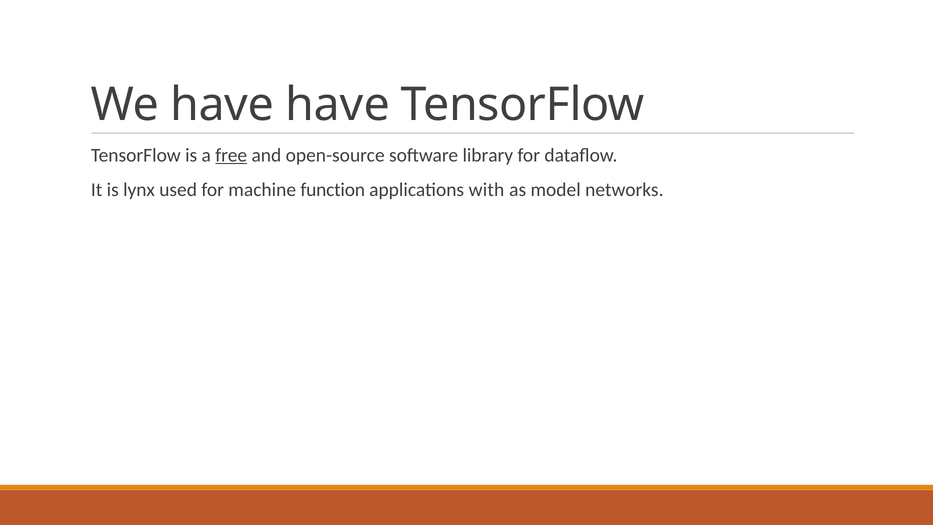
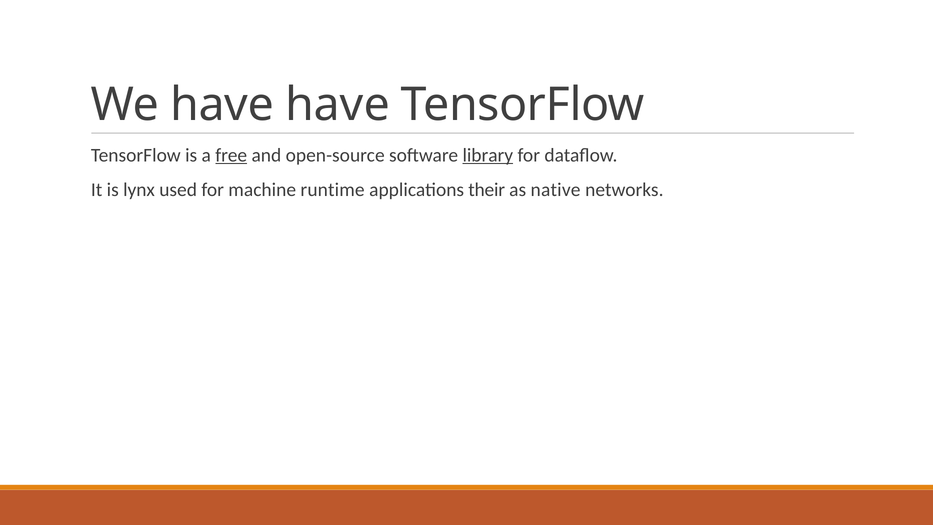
library underline: none -> present (488, 155)
function: function -> runtime (333, 190)
with: with -> their (487, 190)
model: model -> native (556, 190)
